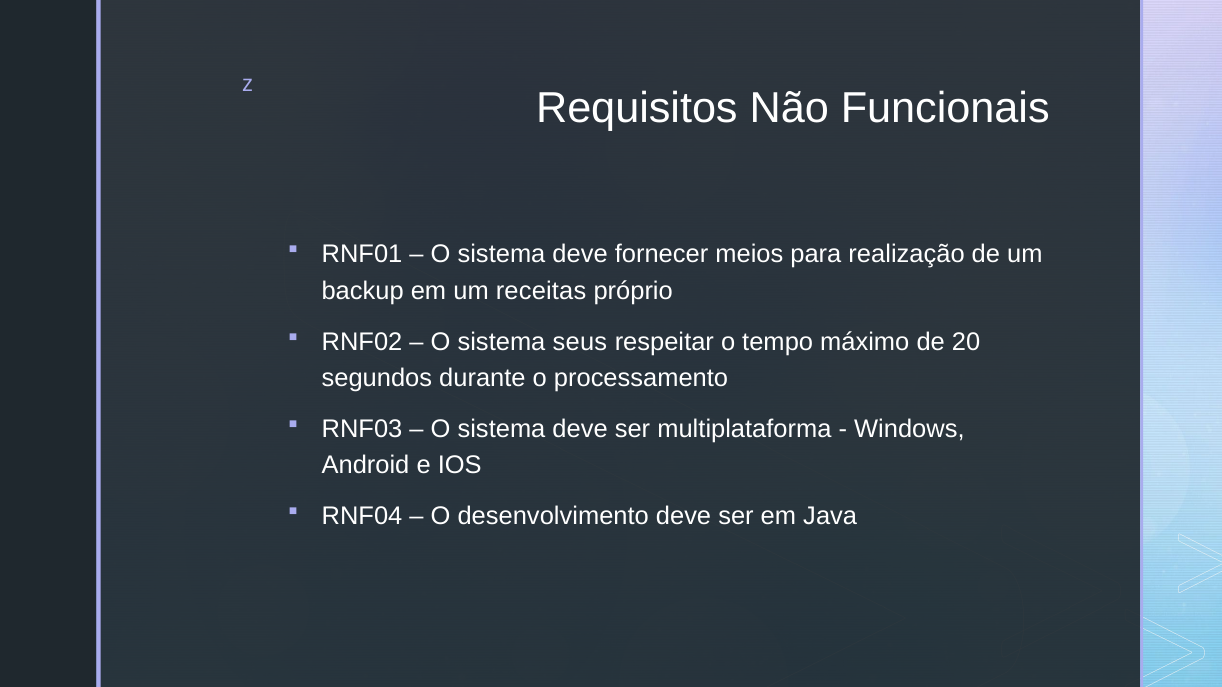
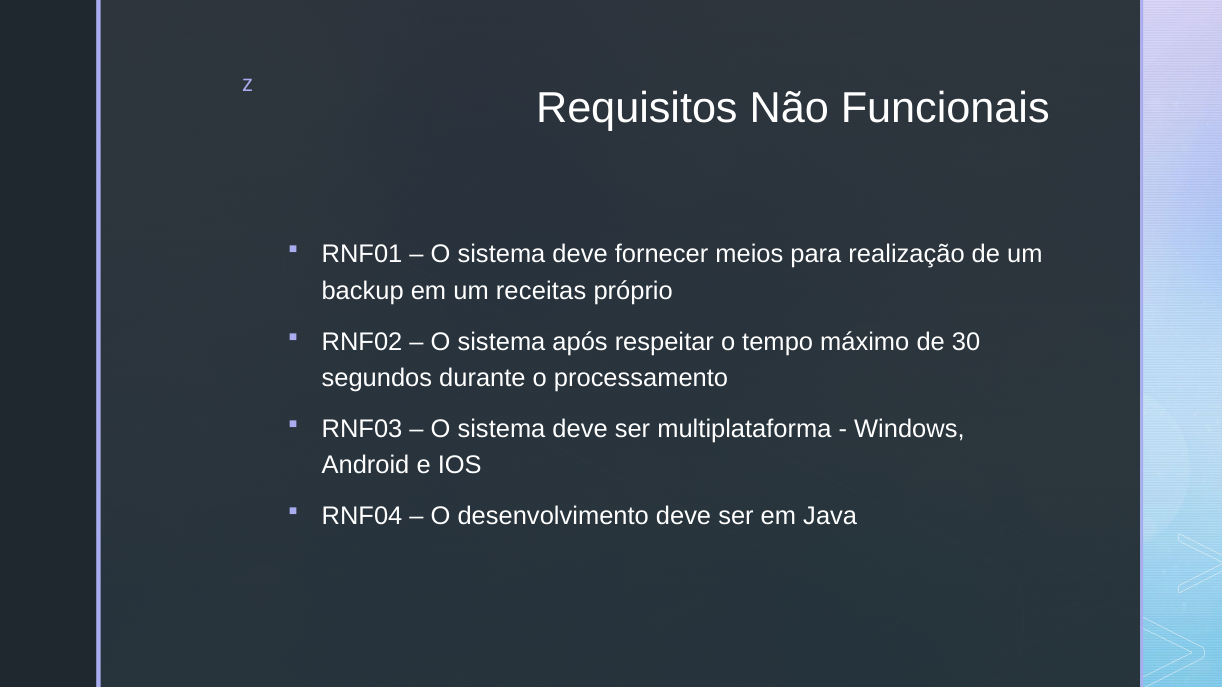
seus: seus -> após (580, 342)
20: 20 -> 30 (966, 342)
